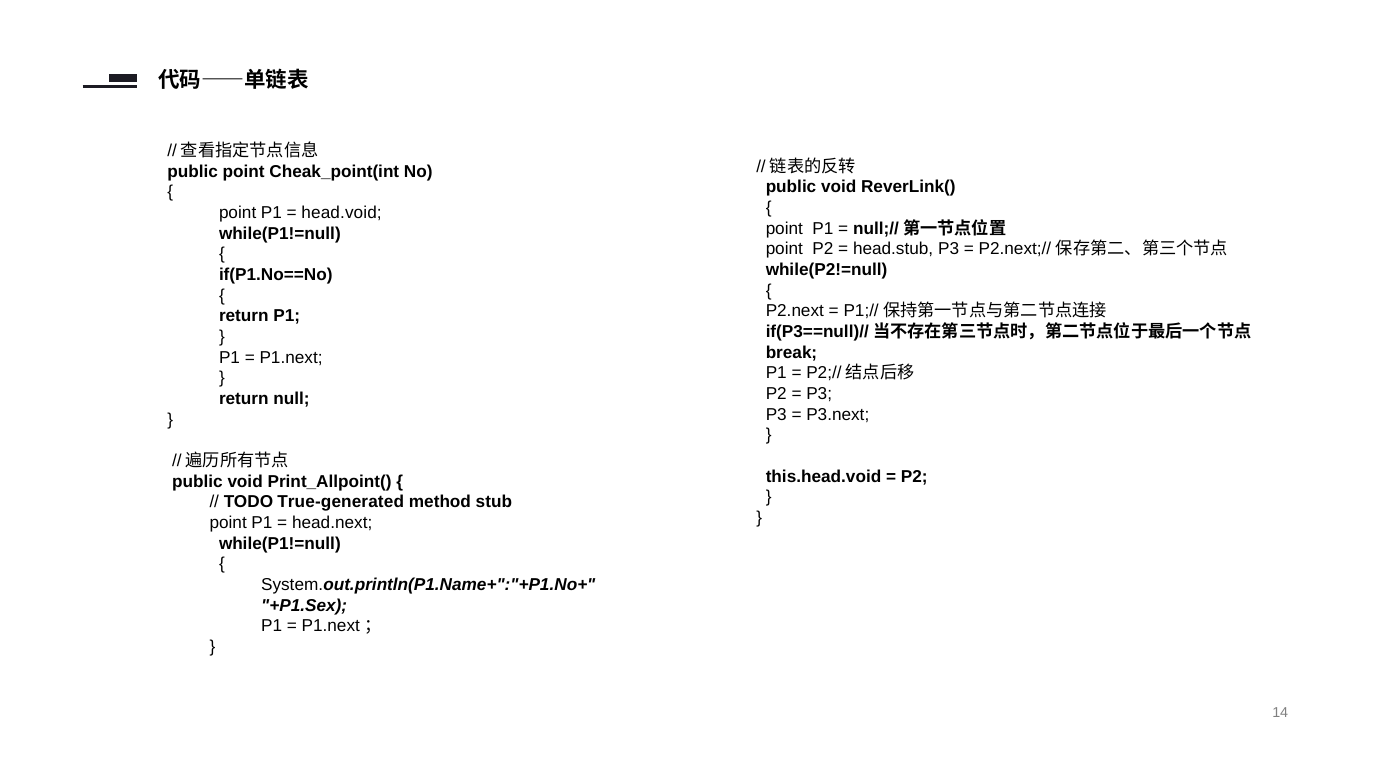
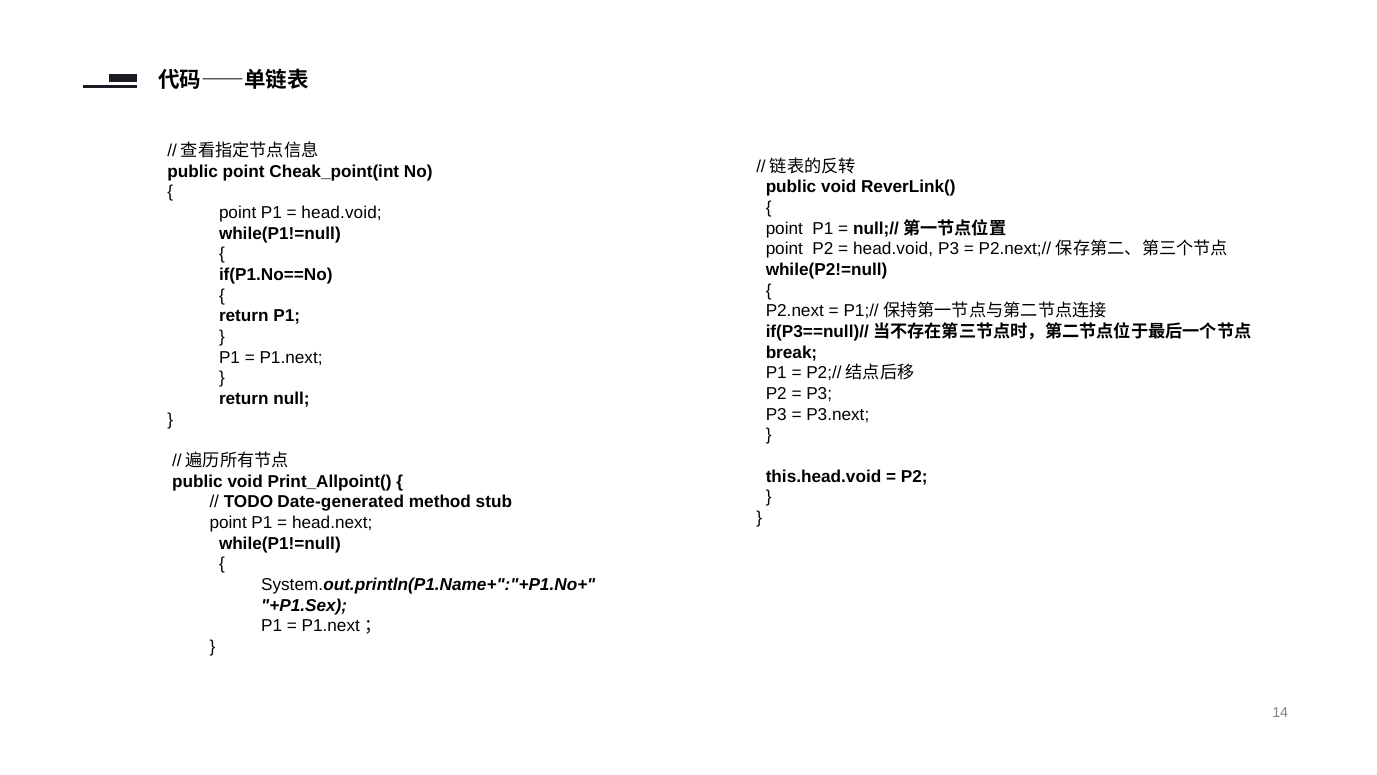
head.stub: head.stub -> head.void (893, 249)
True-generated: True-generated -> Date-generated (341, 502)
